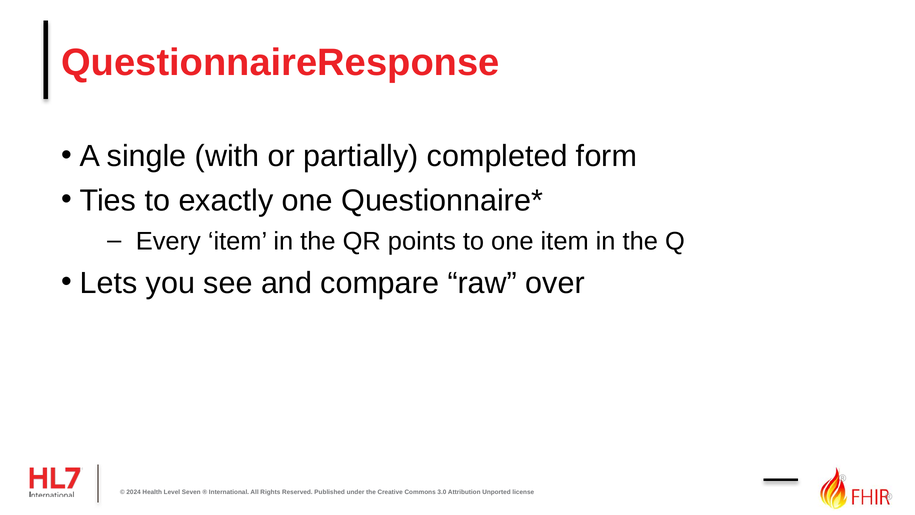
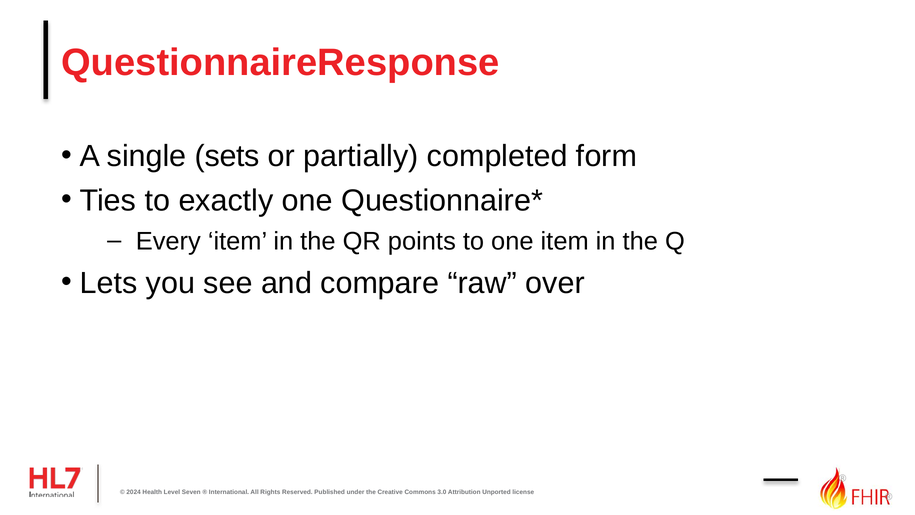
with: with -> sets (227, 156)
